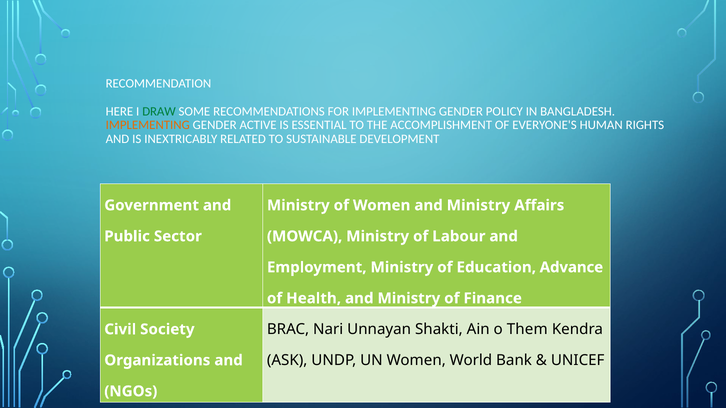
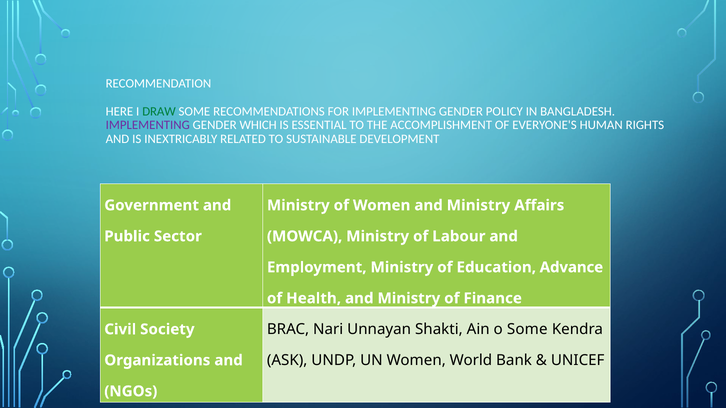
IMPLEMENTING colour: orange -> purple (148, 125)
ACTIVE: ACTIVE -> WHICH (258, 125)
o Them: Them -> Some (527, 330)
